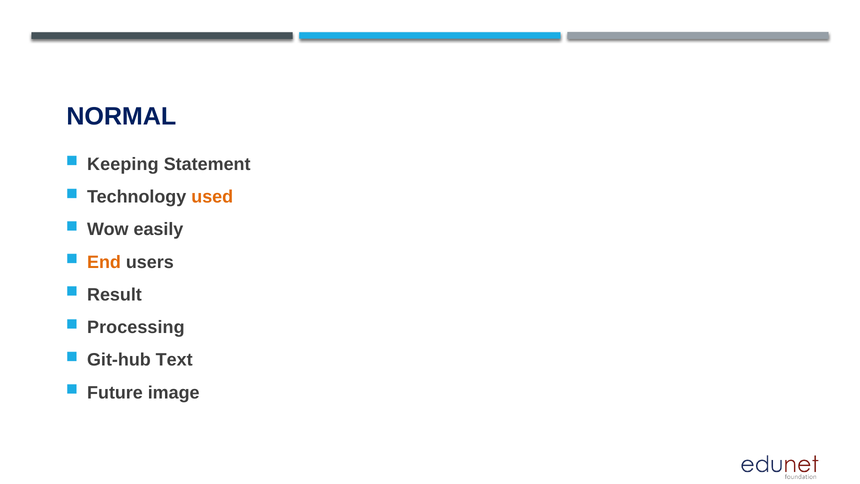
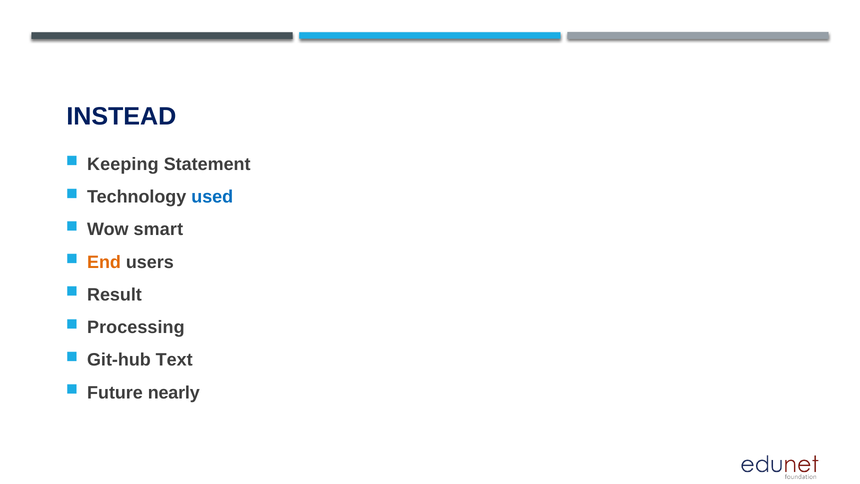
NORMAL: NORMAL -> INSTEAD (121, 116)
used colour: orange -> blue (212, 197)
easily: easily -> smart (158, 229)
image: image -> nearly (174, 392)
